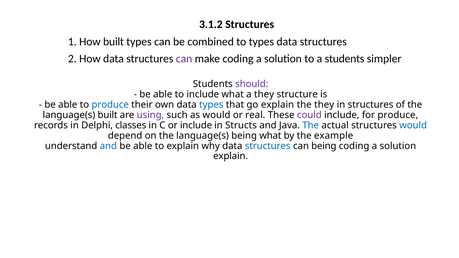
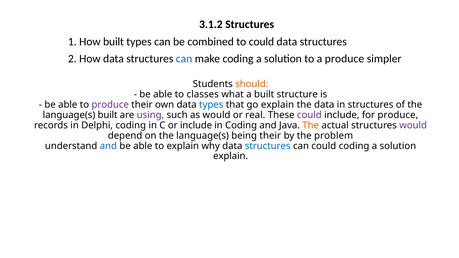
to types: types -> could (261, 42)
can colour: purple -> blue (184, 59)
a students: students -> produce (344, 59)
should colour: purple -> orange (252, 84)
to include: include -> classes (203, 94)
a they: they -> built (264, 94)
produce colour: blue -> purple (110, 105)
the they: they -> data (324, 105)
Delphi classes: classes -> coding (131, 125)
in Structs: Structs -> Coding (241, 125)
The colour: blue -> orange (311, 125)
would colour: blue -> purple (413, 125)
being what: what -> their (270, 136)
example: example -> problem (334, 136)
can being: being -> could (324, 146)
